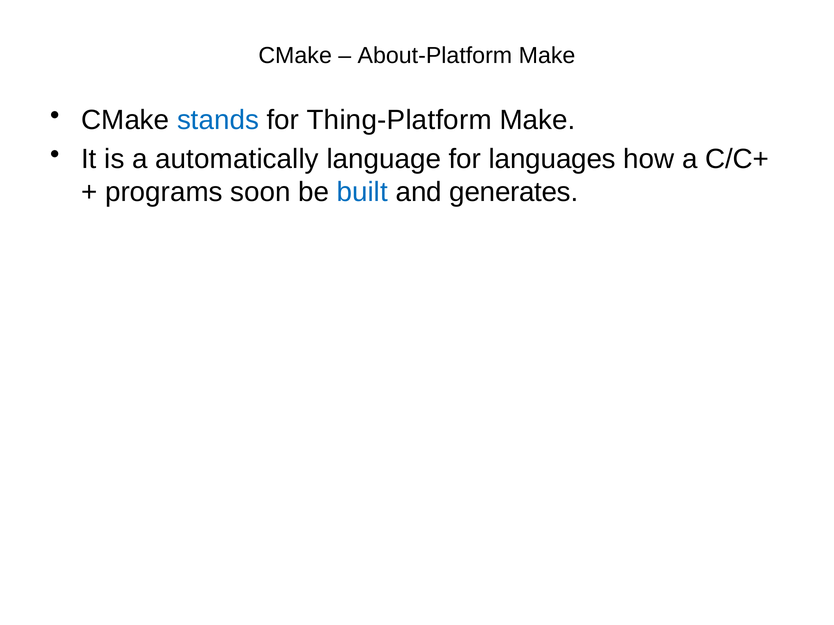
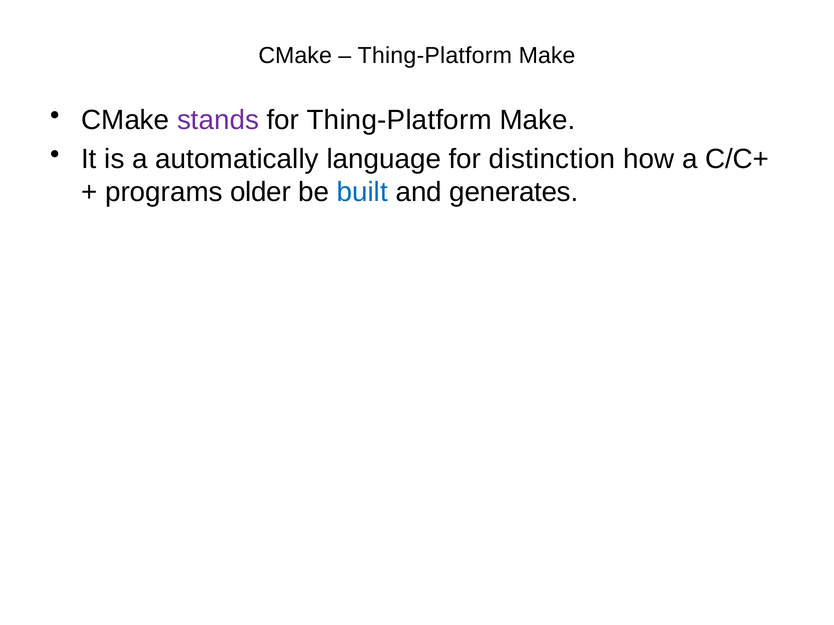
About-Platform: About-Platform -> Thing-Platform (435, 56)
stands colour: blue -> purple (218, 120)
languages: languages -> distinction (552, 159)
soon: soon -> older (261, 192)
